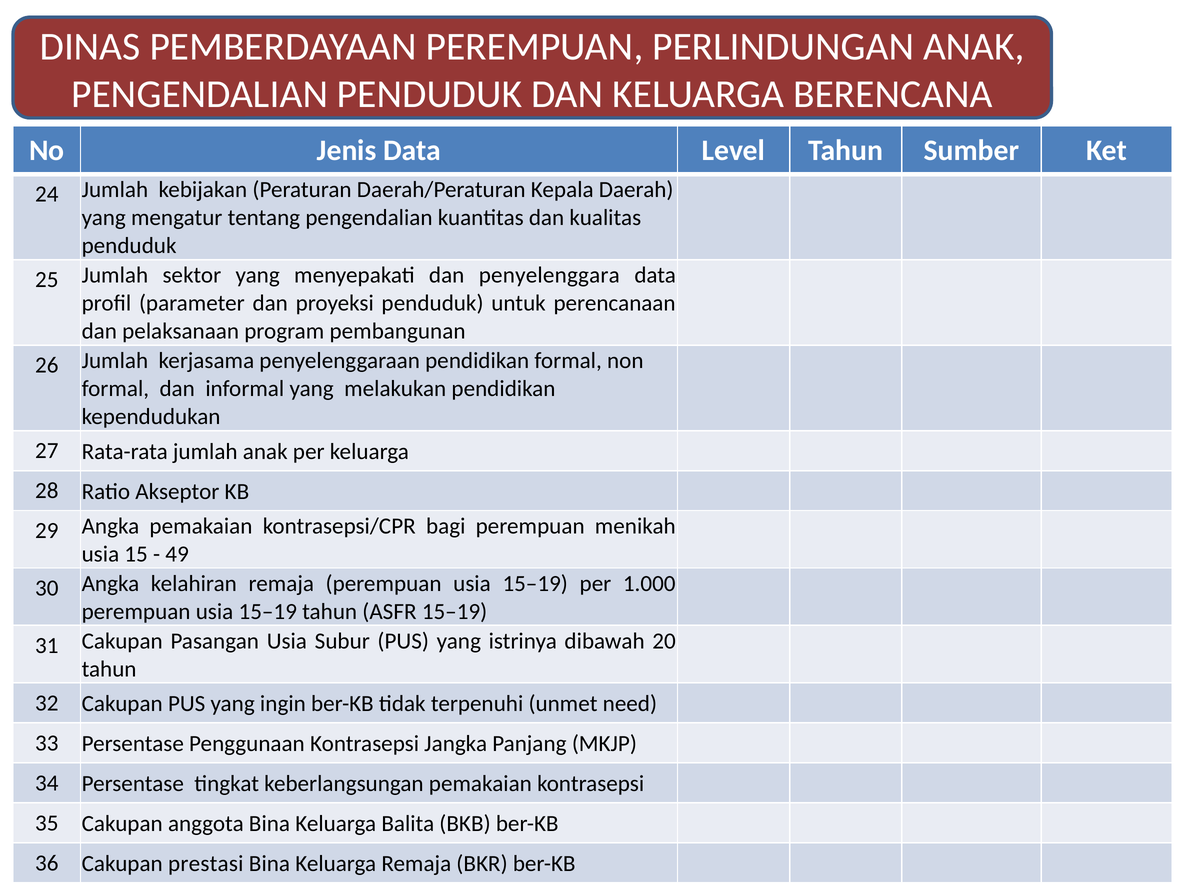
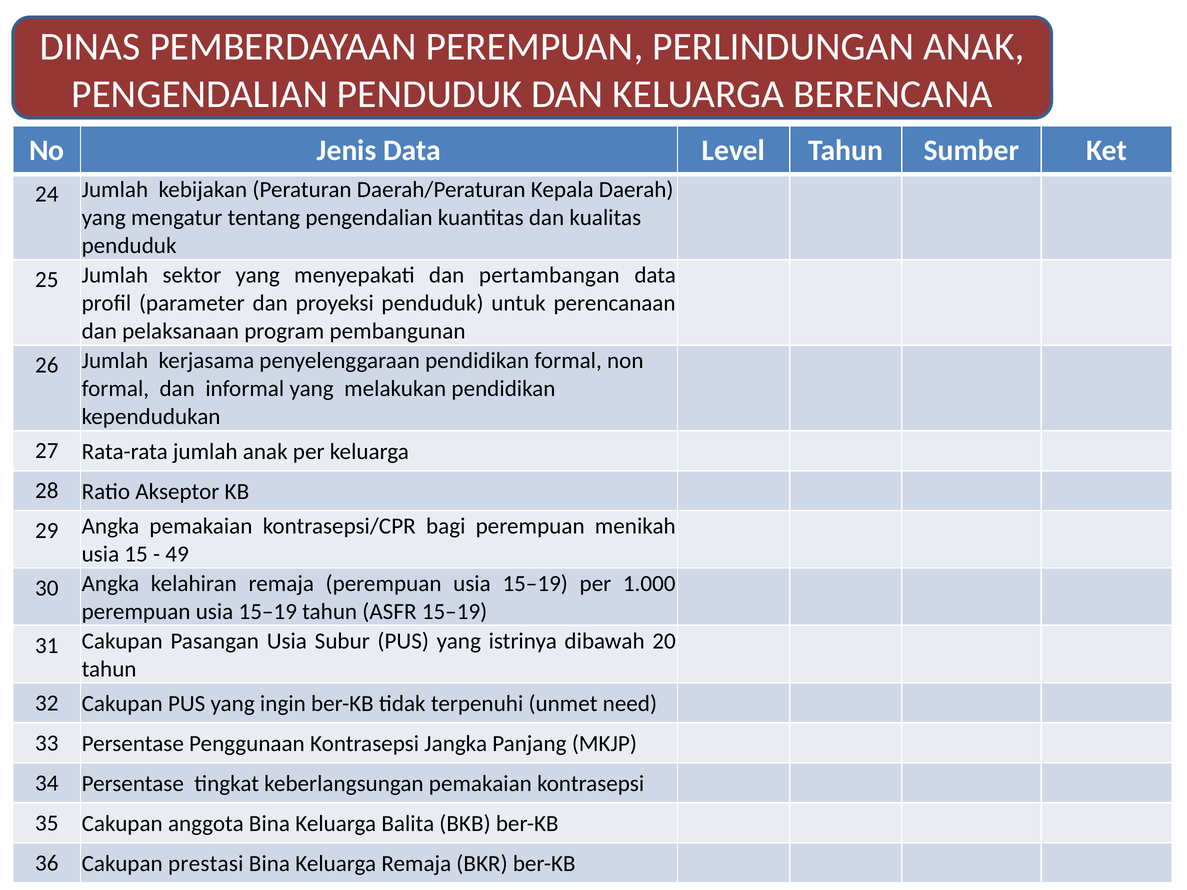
penyelenggara: penyelenggara -> pertambangan (549, 275)
